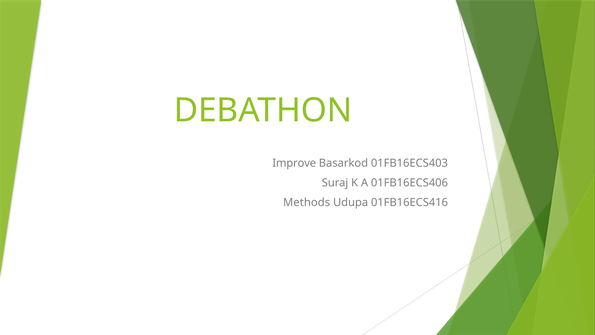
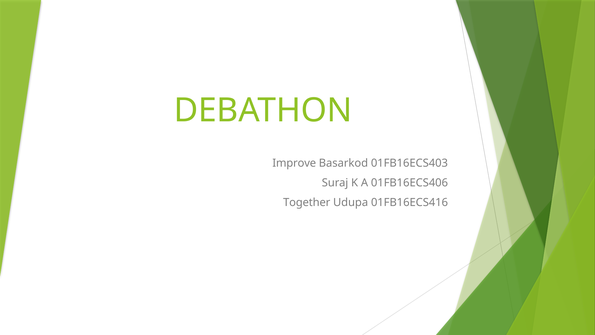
Methods: Methods -> Together (307, 202)
